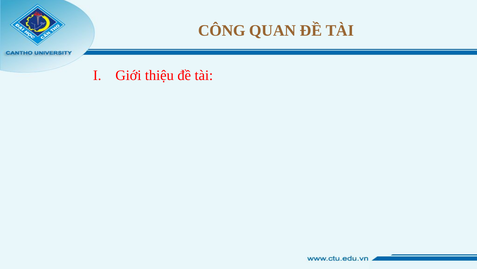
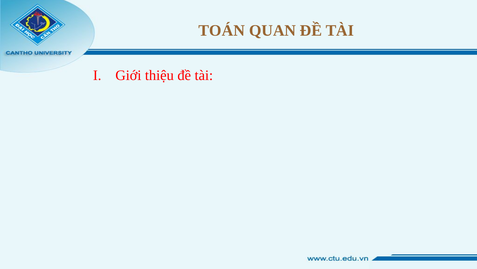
CÔNG: CÔNG -> TOÁN (222, 31)
